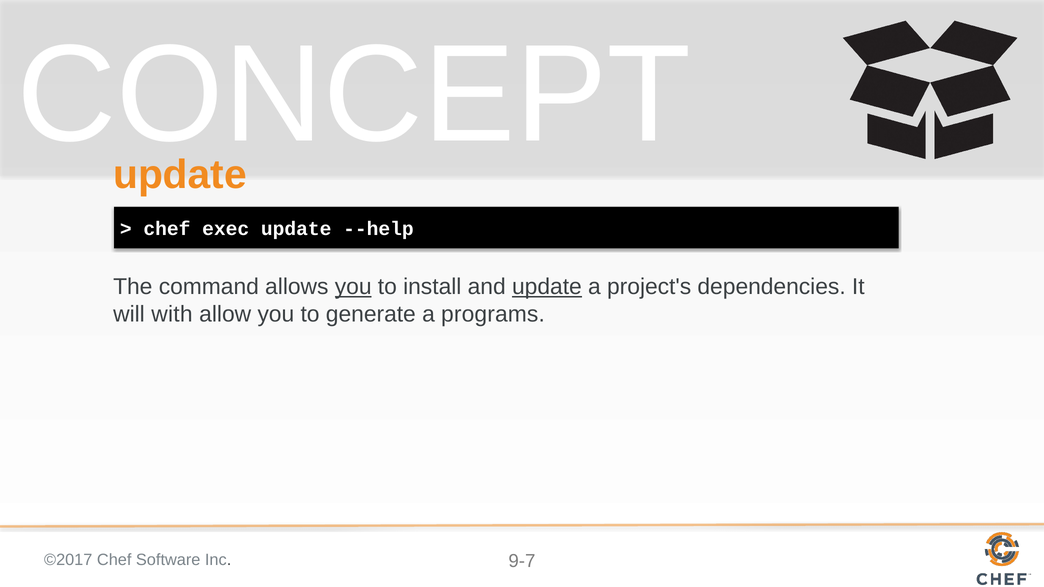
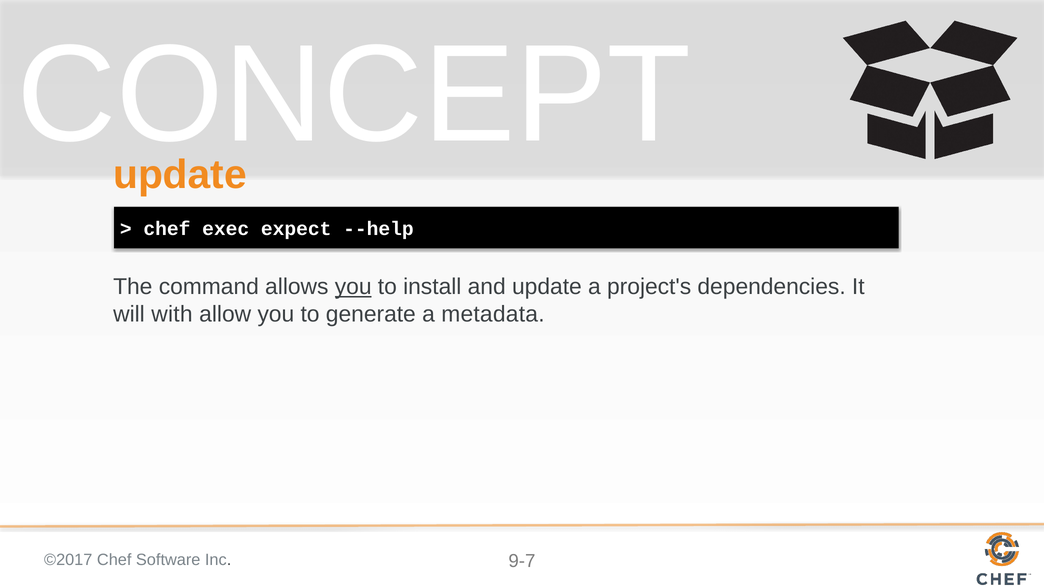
exec update: update -> expect (296, 229)
update underline: present -> none (547, 287)
programs: programs -> metadata (493, 314)
